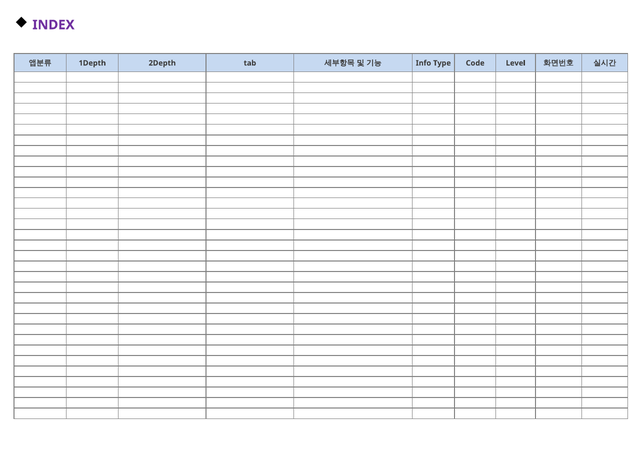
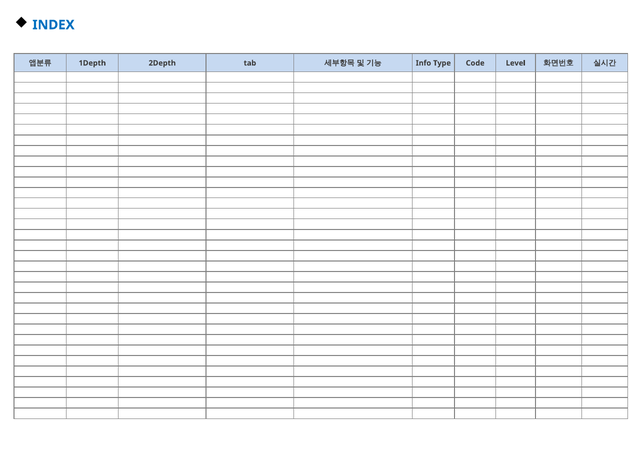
INDEX colour: purple -> blue (53, 25)
